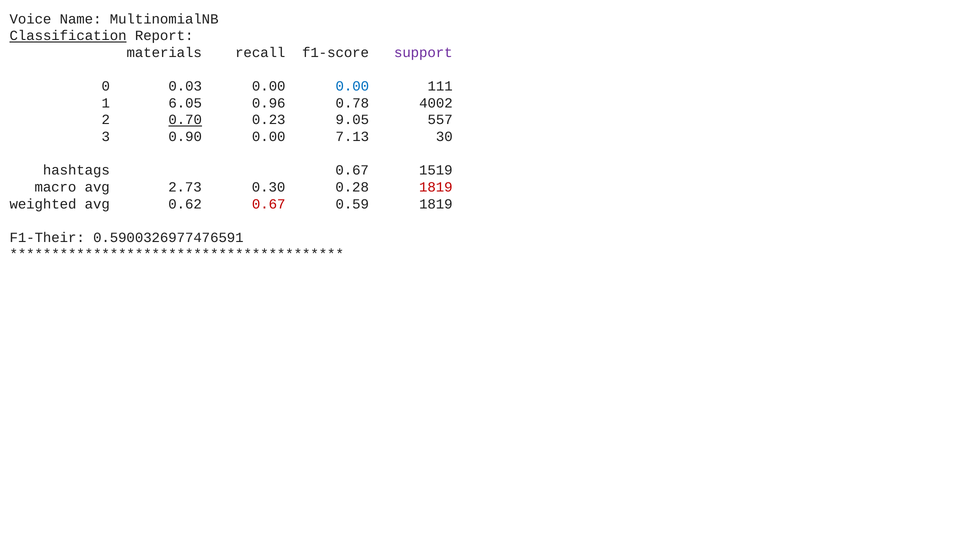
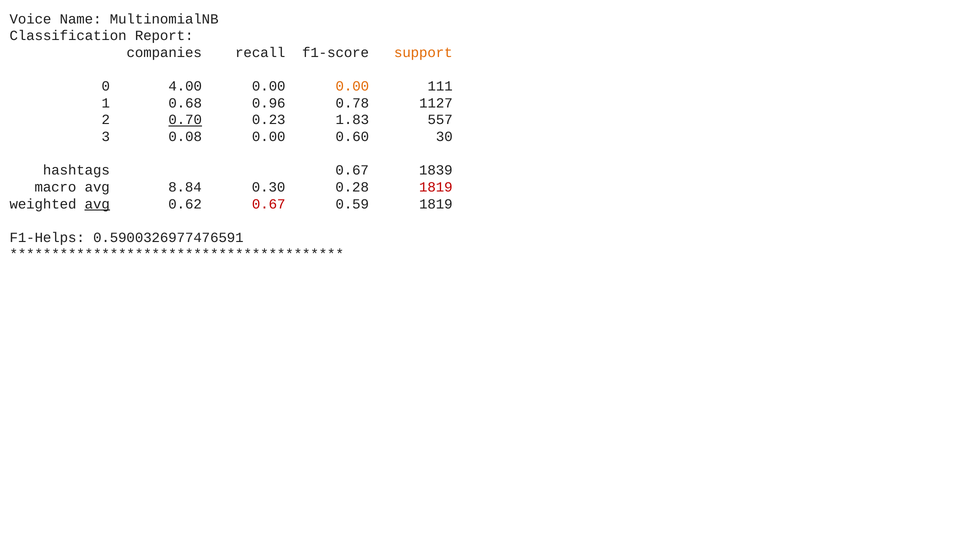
Classification underline: present -> none (68, 36)
materials: materials -> companies (164, 53)
support colour: purple -> orange (423, 53)
0.03: 0.03 -> 4.00 (185, 86)
0.00 colour: blue -> orange (352, 86)
6.05: 6.05 -> 0.68 (185, 103)
4002: 4002 -> 1127 (436, 103)
9.05: 9.05 -> 1.83 (352, 120)
0.90: 0.90 -> 0.08 (185, 137)
7.13: 7.13 -> 0.60 (352, 137)
1519: 1519 -> 1839 (436, 170)
2.73: 2.73 -> 8.84 (185, 187)
avg underline: none -> present (97, 204)
F1-Their: F1-Their -> F1-Helps (47, 238)
